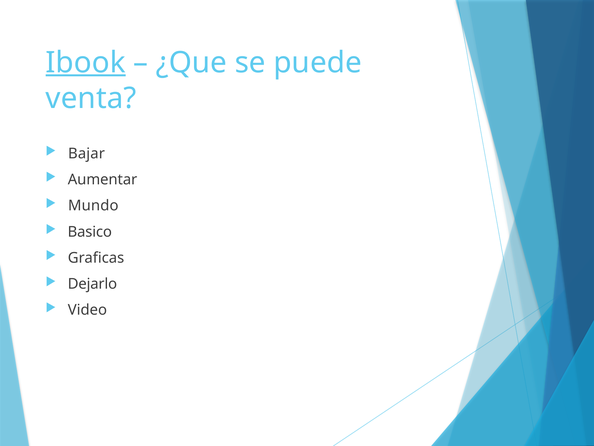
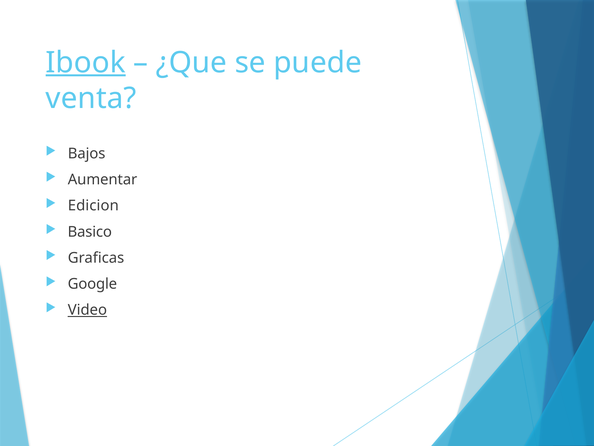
Bajar: Bajar -> Bajos (87, 153)
Mundo: Mundo -> Edicion (93, 205)
Dejarlo: Dejarlo -> Google (92, 284)
Video underline: none -> present (87, 310)
